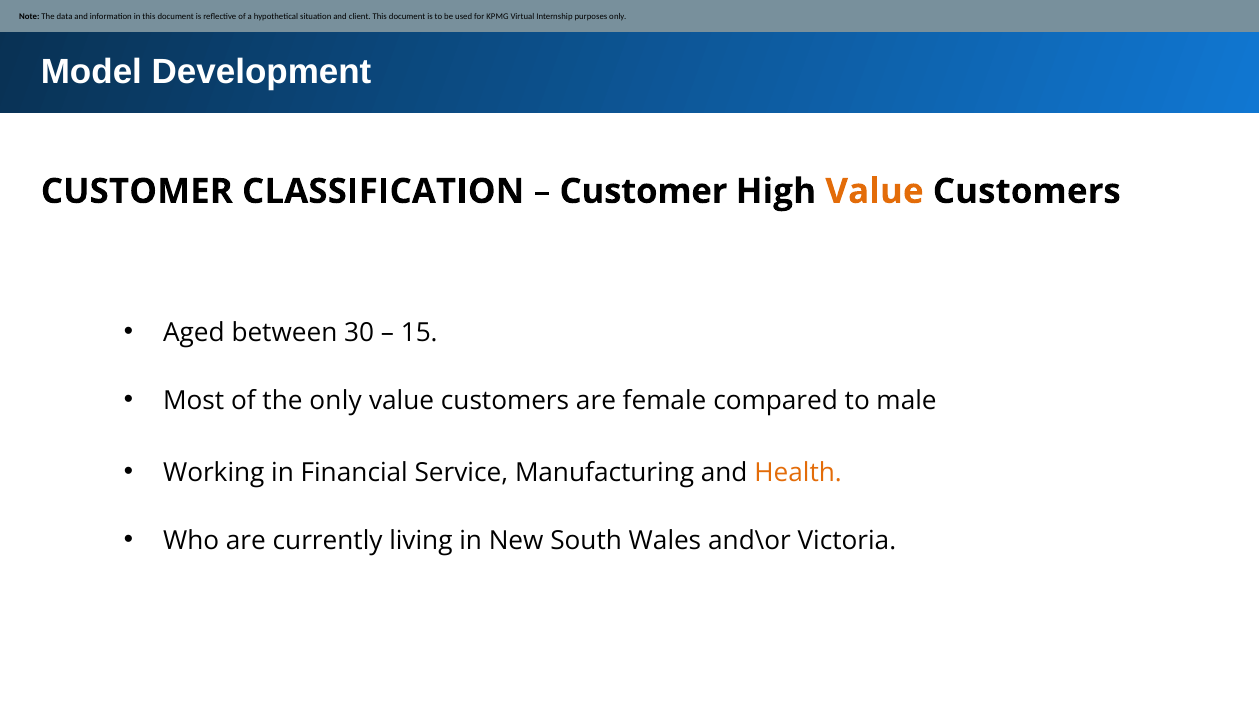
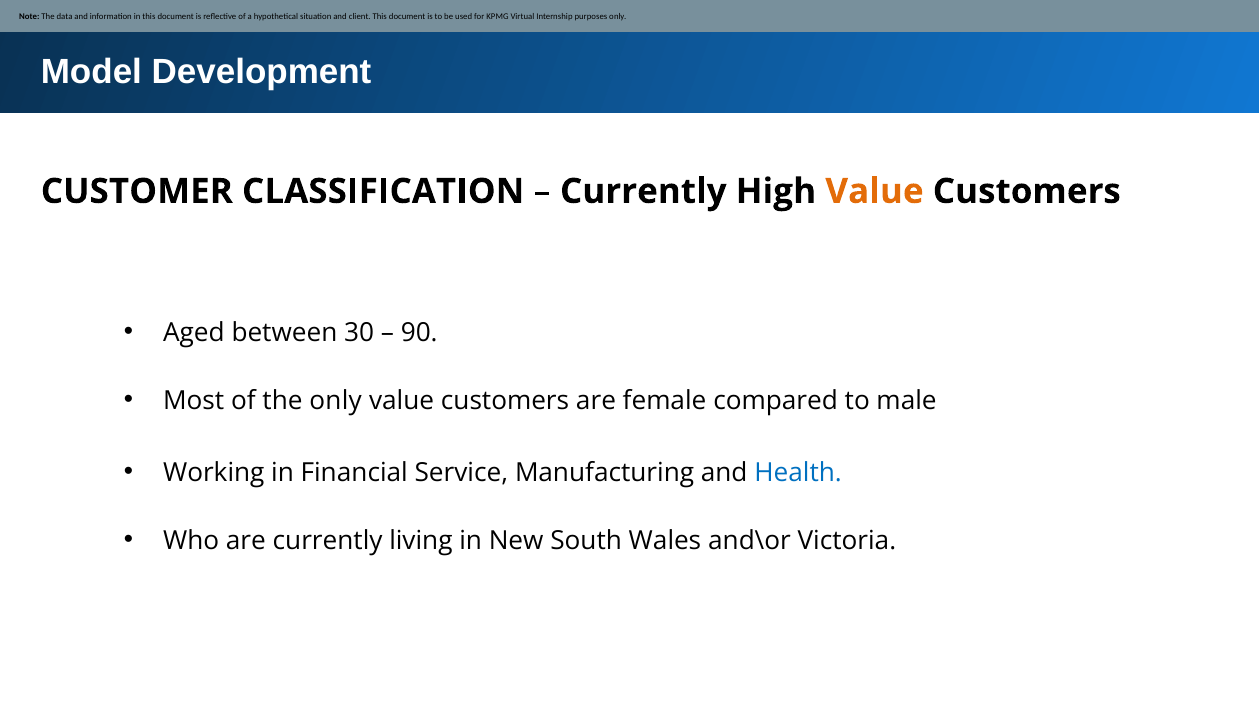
Customer: Customer -> Currently (643, 191)
15: 15 -> 90 (419, 333)
Health colour: orange -> blue (798, 473)
